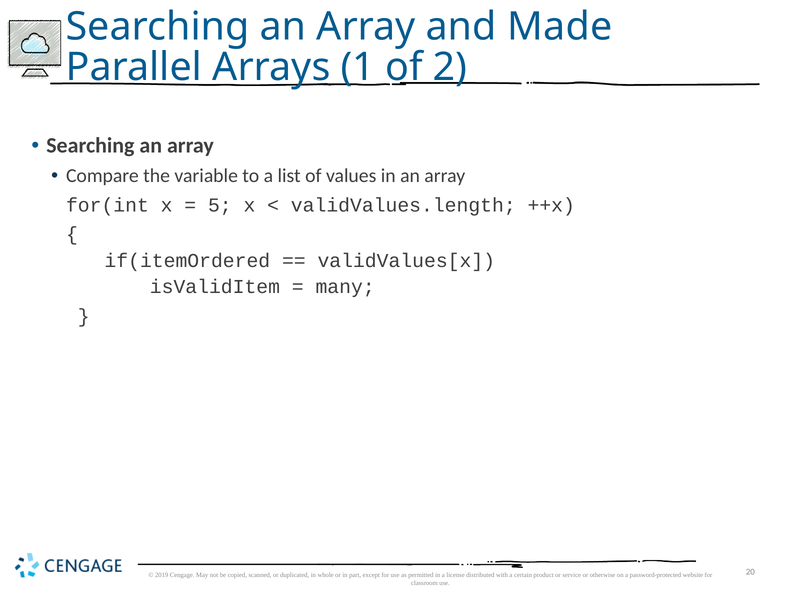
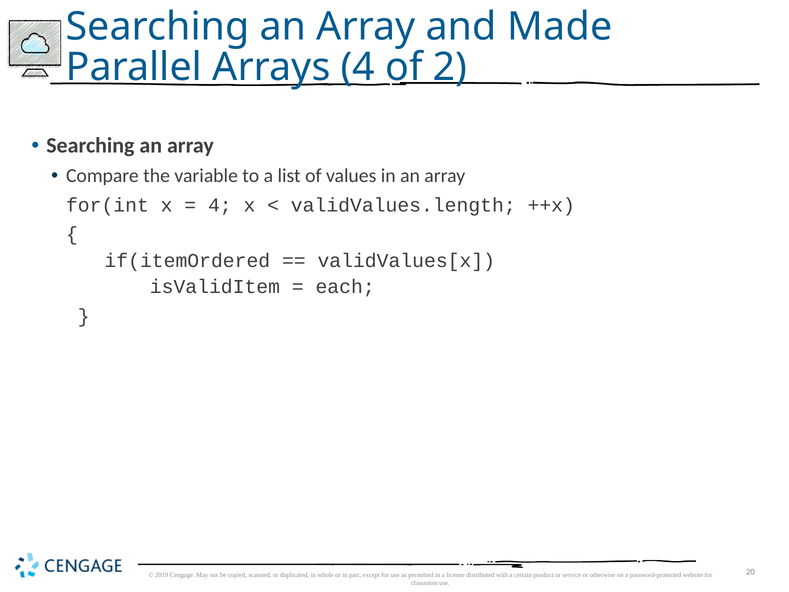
Arrays 1: 1 -> 4 (358, 67)
5: 5 -> 4 (220, 205)
many: many -> each (345, 287)
